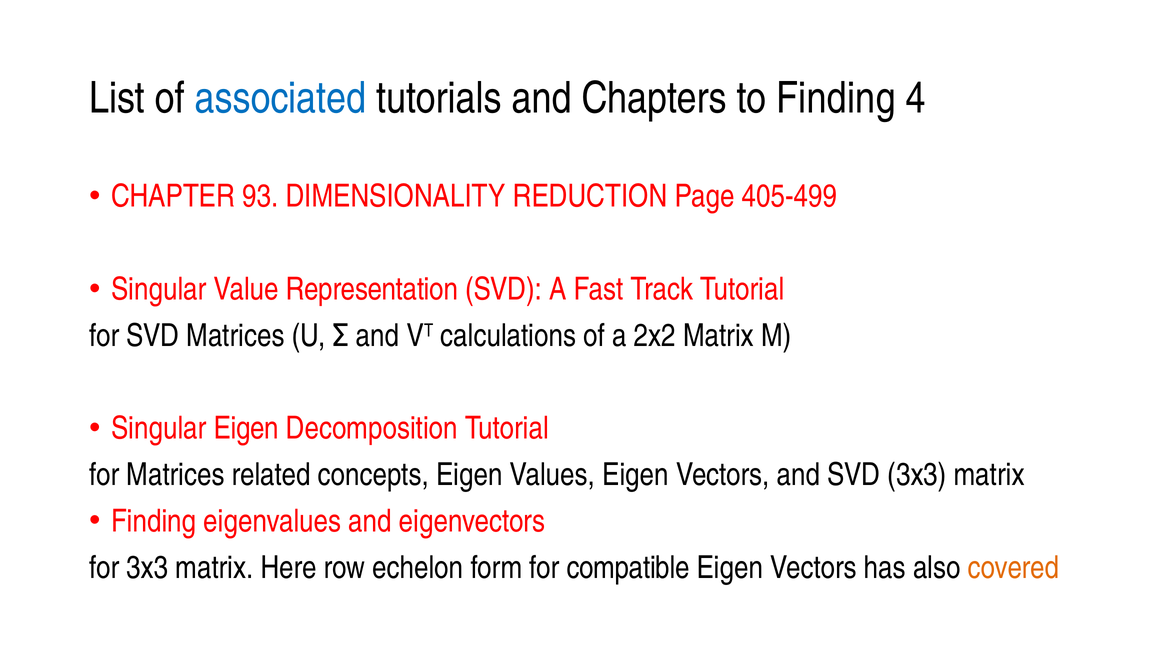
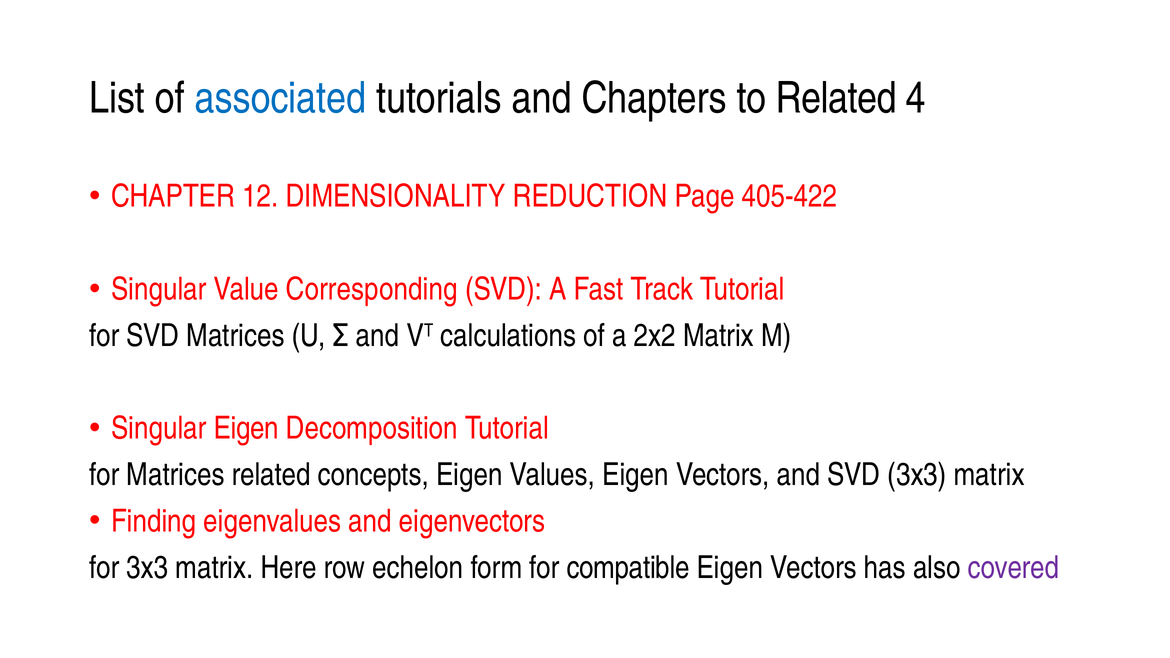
to Finding: Finding -> Related (836, 98)
93: 93 -> 12 (260, 196)
405-499: 405-499 -> 405-422 (790, 196)
Representation: Representation -> Corresponding (372, 289)
covered colour: orange -> purple (1013, 568)
